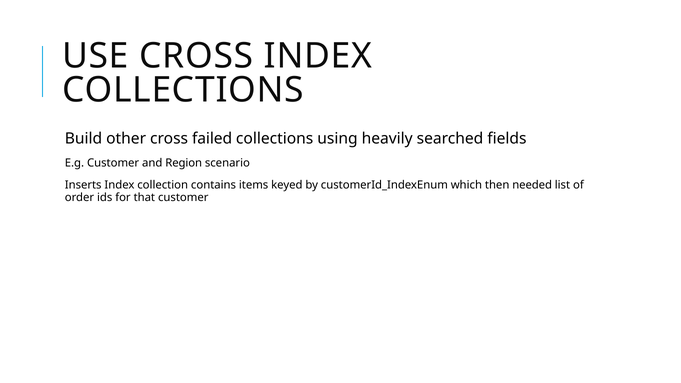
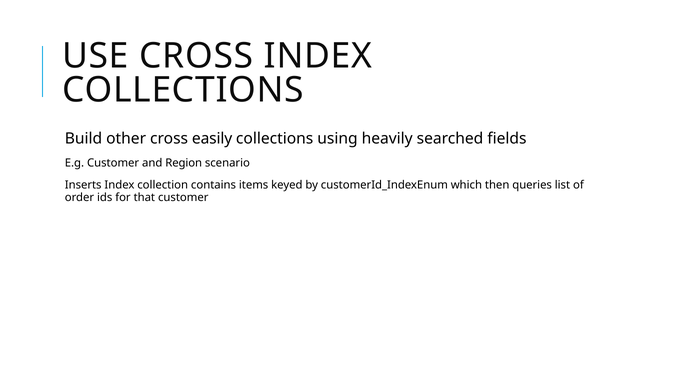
failed: failed -> easily (212, 139)
needed: needed -> queries (532, 185)
